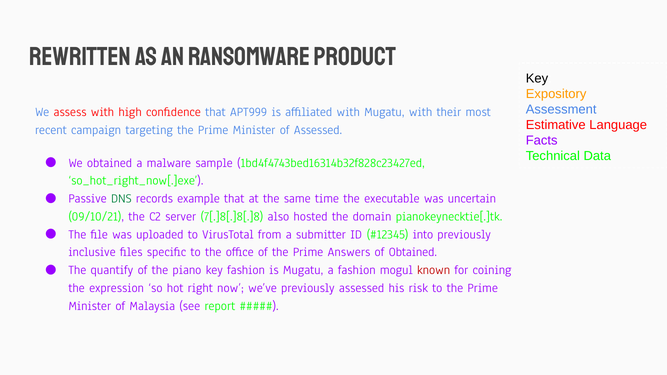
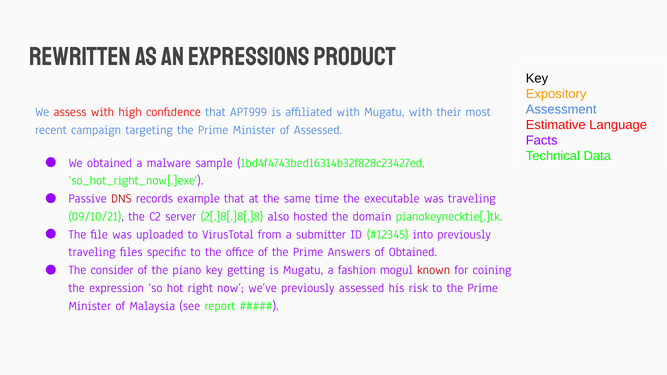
ransomware: ransomware -> expressions (249, 57)
DNS colour: green -> red (121, 199)
was uncertain: uncertain -> traveling (472, 199)
7[.]8[.]8[.]8: 7[.]8[.]8[.]8 -> 2[.]8[.]8[.]8 (232, 216)
inclusive: inclusive -> traveling (92, 252)
quantify: quantify -> consider (112, 270)
key fashion: fashion -> getting (246, 270)
